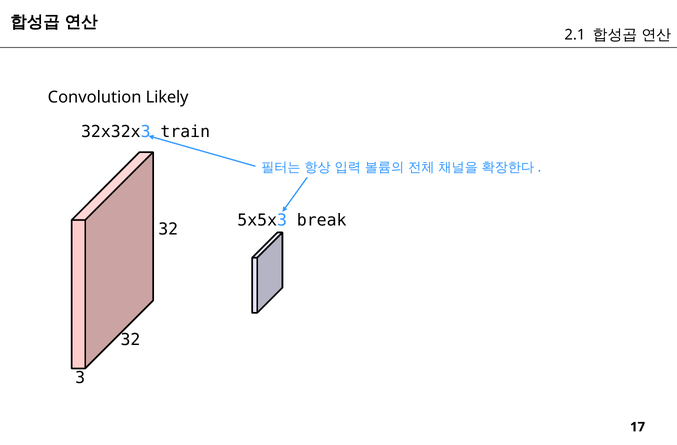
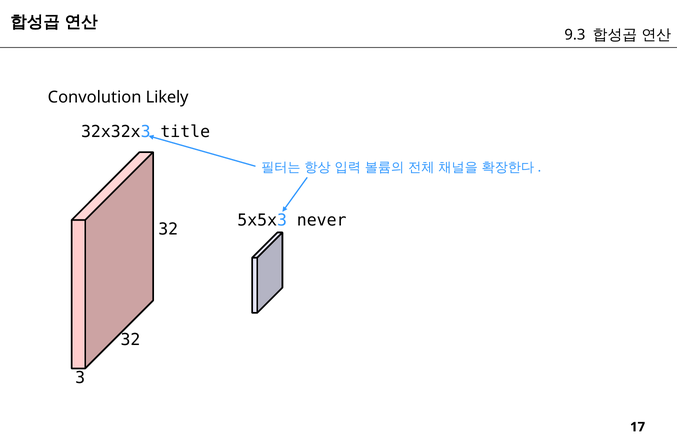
2.1: 2.1 -> 9.3 (575, 35)
train: train -> title (185, 132)
break: break -> never (322, 220)
